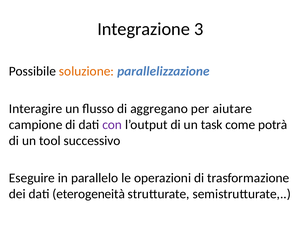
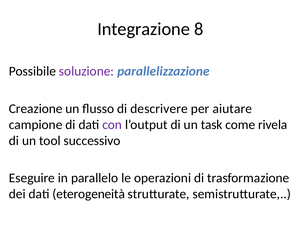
3: 3 -> 8 (199, 29)
soluzione colour: orange -> purple (87, 72)
Interagire: Interagire -> Creazione (36, 109)
aggregano: aggregano -> descrivere (159, 109)
potrà: potrà -> rivela (273, 125)
